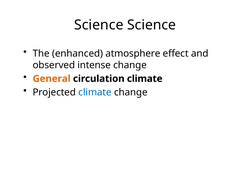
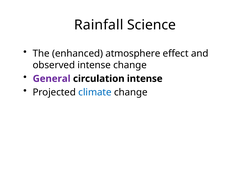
Science: Science -> Rainfall (99, 25)
General colour: orange -> purple (52, 79)
circulation climate: climate -> intense (145, 79)
